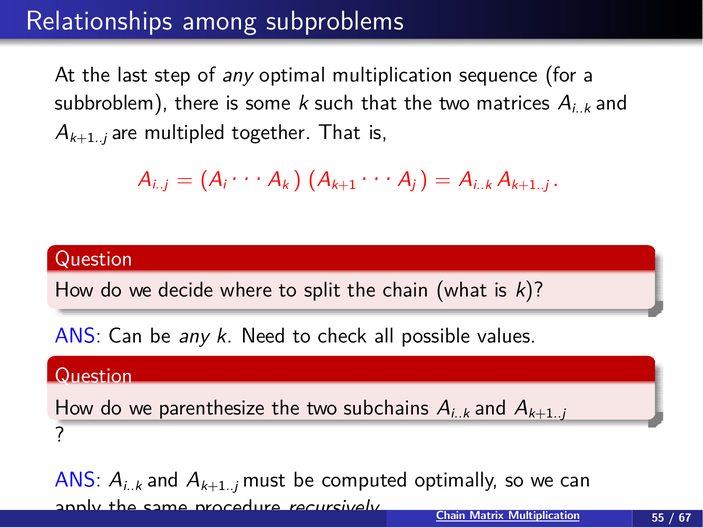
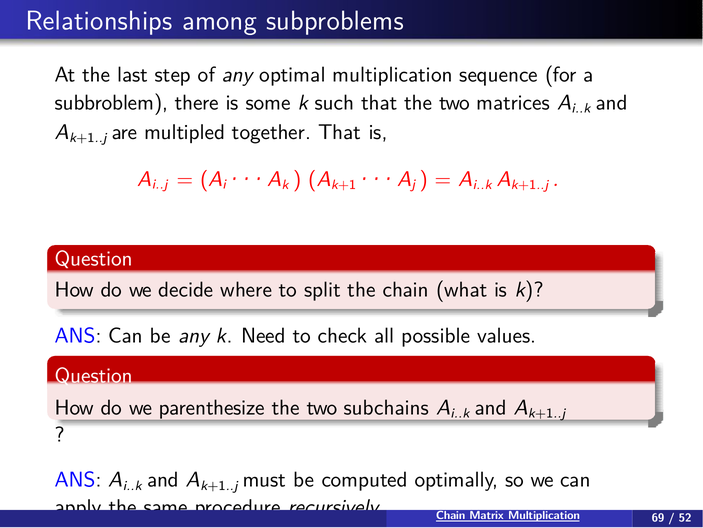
55: 55 -> 69 (658, 518)
67: 67 -> 52 (685, 518)
